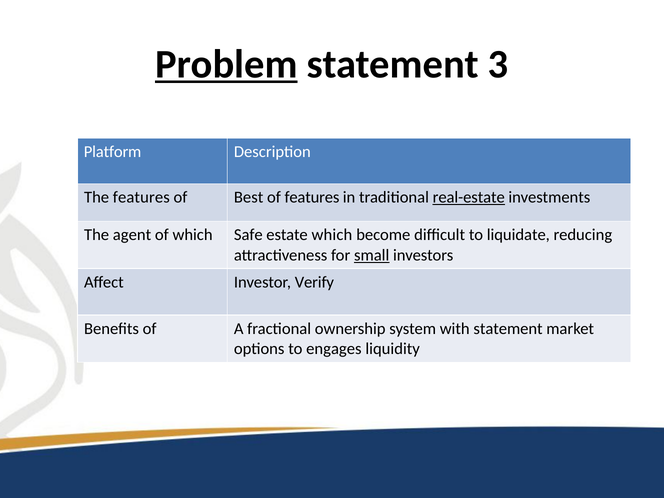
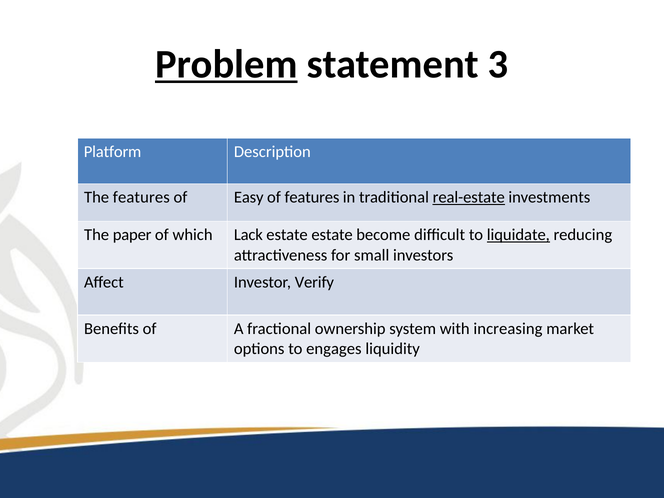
Best: Best -> Easy (249, 197)
agent: agent -> paper (132, 235)
Safe: Safe -> Lack (248, 235)
estate which: which -> estate (332, 235)
liquidate underline: none -> present (518, 235)
small underline: present -> none (372, 255)
with statement: statement -> increasing (508, 329)
